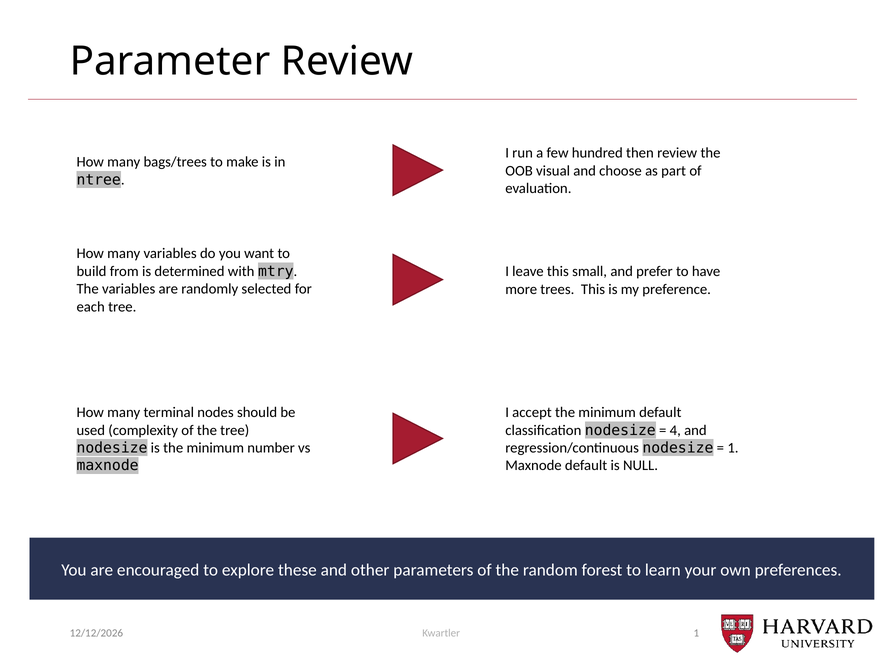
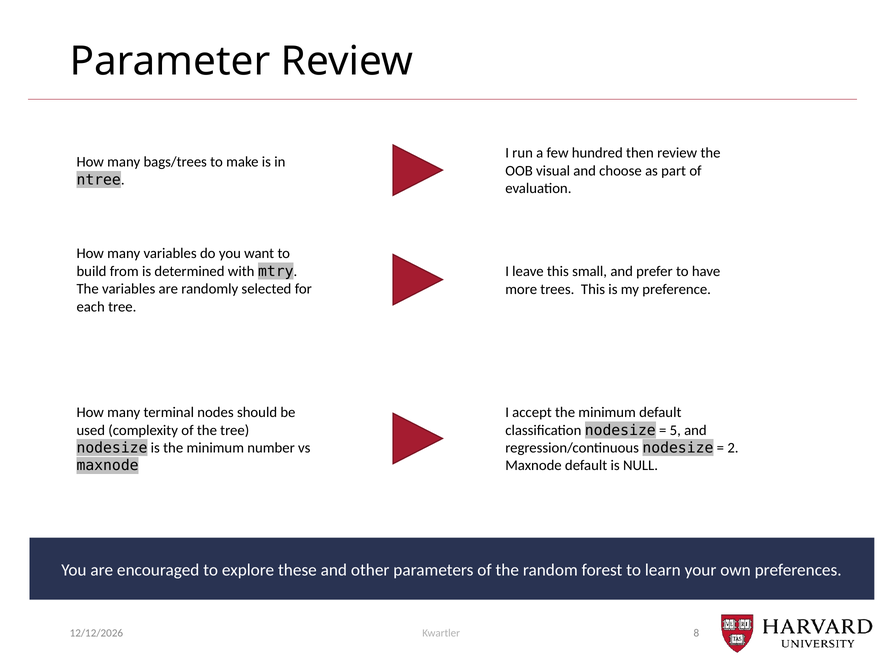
4: 4 -> 5 (675, 431)
1: 1 -> 2 (733, 448)
1: 1 -> 8 (696, 634)
